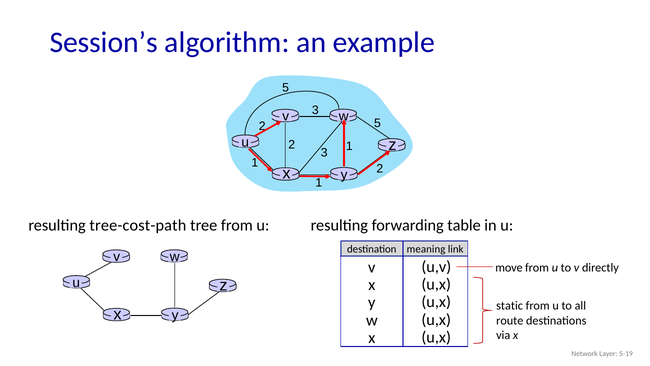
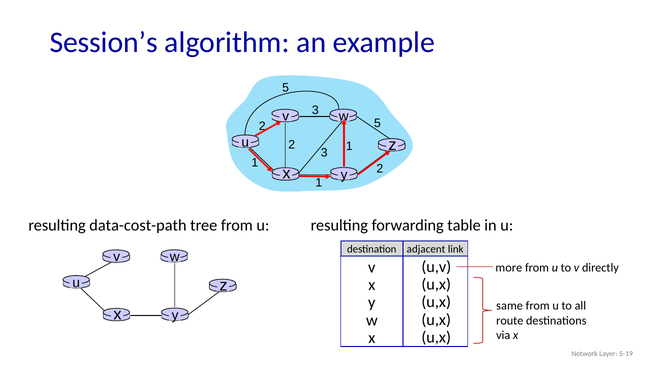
tree-cost-path: tree-cost-path -> data-cost-path (138, 225)
meaning: meaning -> adjacent (426, 249)
move: move -> more (509, 267)
static: static -> same (510, 306)
